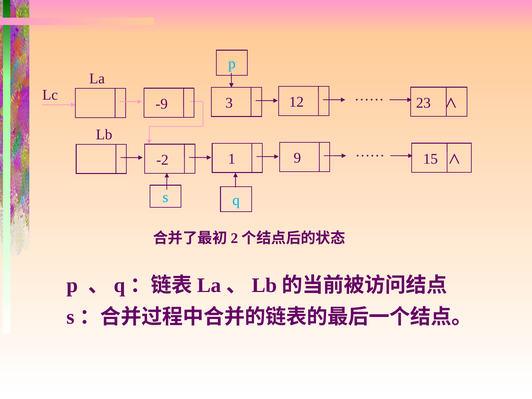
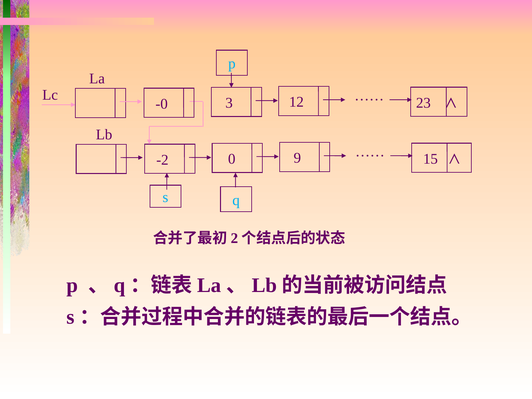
-9: -9 -> -0 (162, 104)
1: 1 -> 0 (232, 159)
